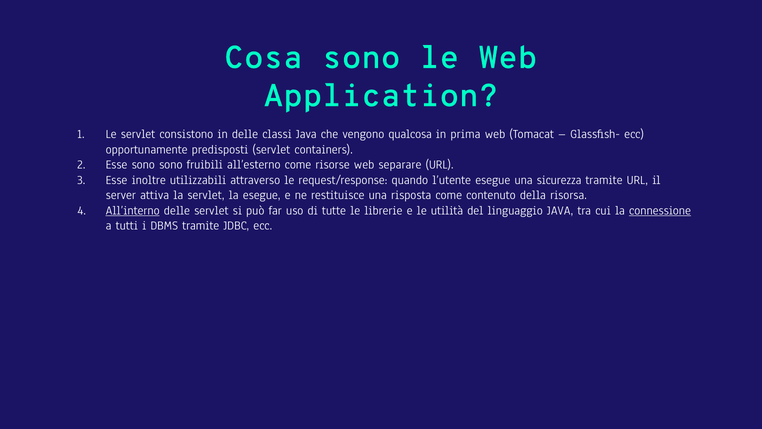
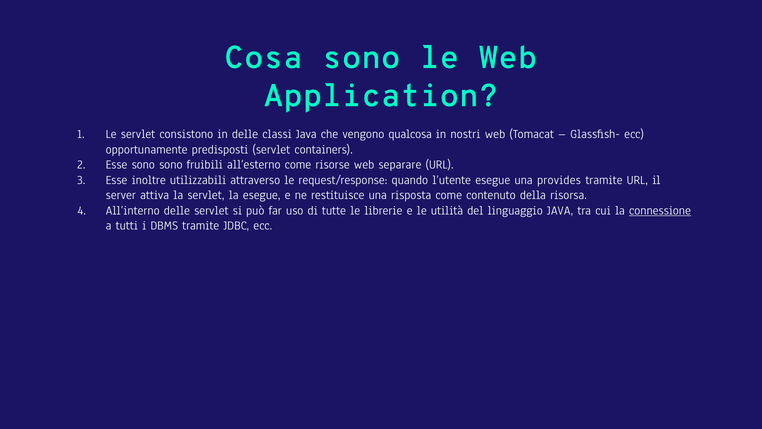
prima: prima -> nostri (465, 134)
sicurezza: sicurezza -> provides (559, 180)
All’interno underline: present -> none (133, 210)
